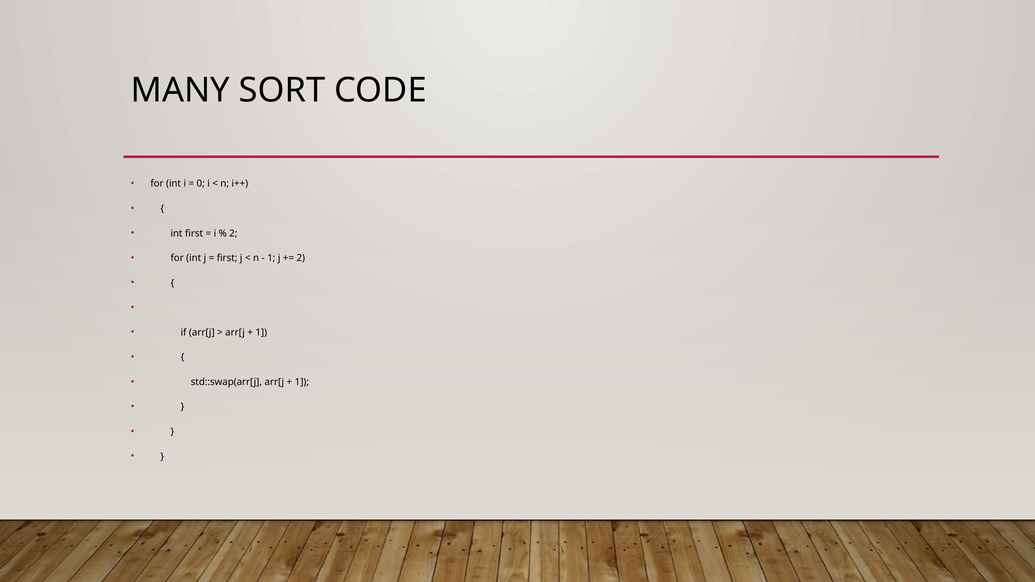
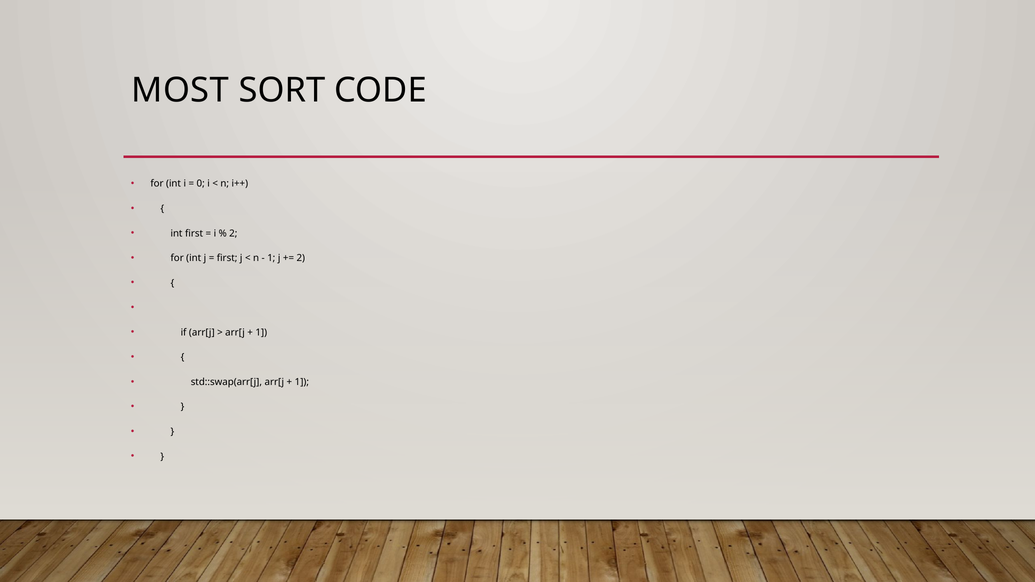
MANY: MANY -> MOST (180, 91)
